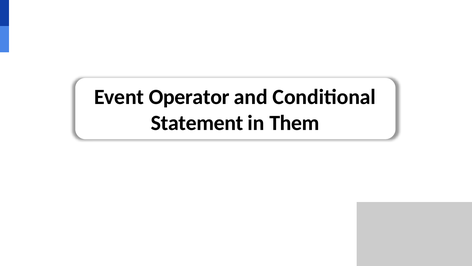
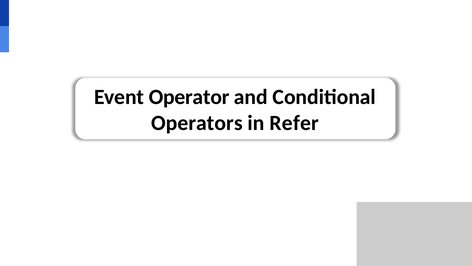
Statement: Statement -> Operators (197, 123)
Them: Them -> Refer (294, 123)
